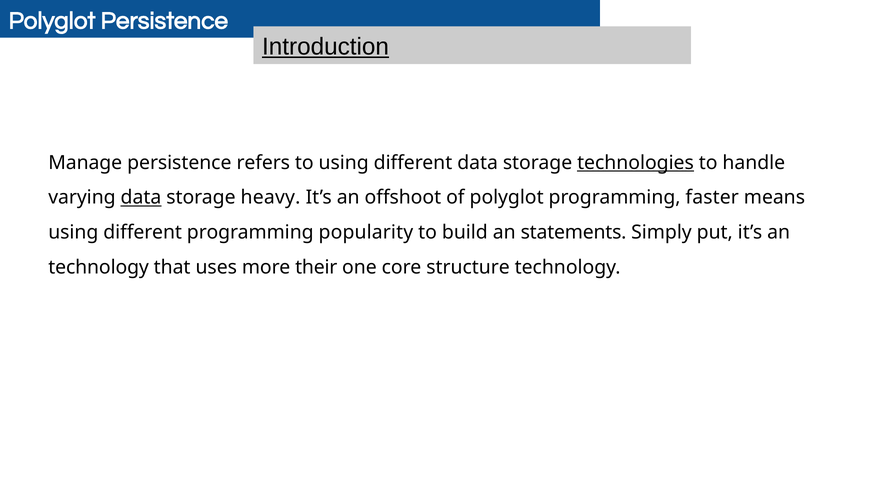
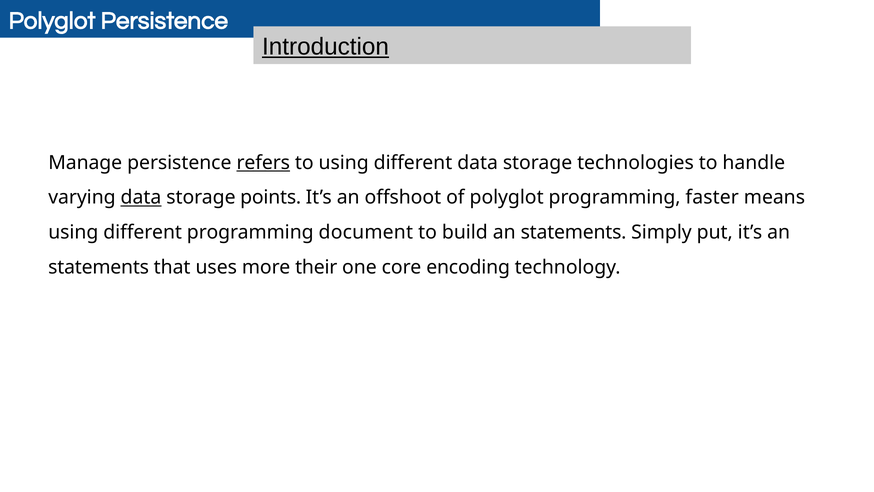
refers underline: none -> present (263, 162)
technologies underline: present -> none (635, 162)
heavy: heavy -> points (271, 197)
popularity: popularity -> document (366, 232)
technology: technology -> statements (99, 267)
structure: structure -> encoding (468, 267)
